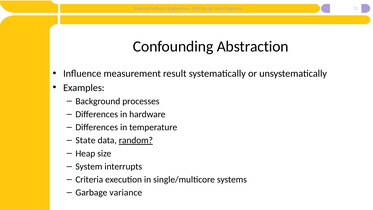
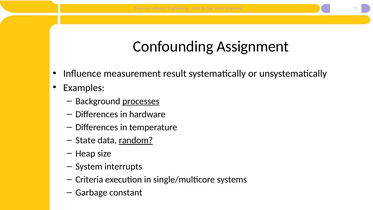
Abstraction: Abstraction -> Assignment (253, 46)
processes underline: none -> present (141, 101)
variance: variance -> constant (126, 192)
